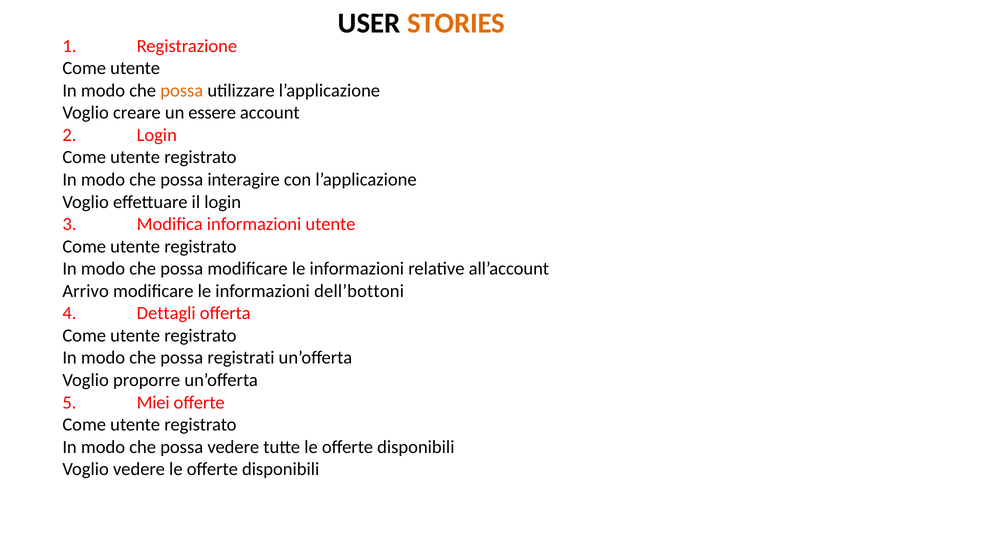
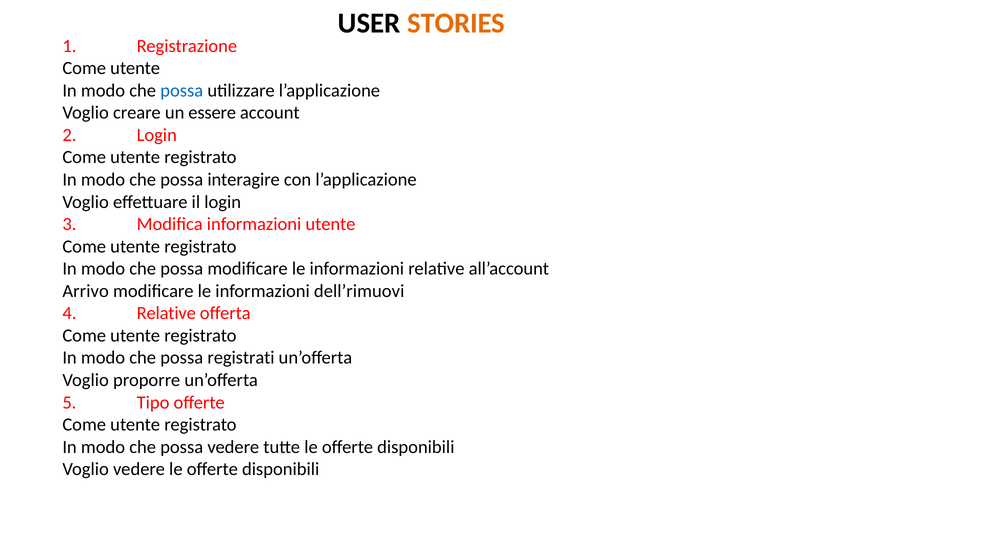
possa colour: orange -> blue (182, 90)
dell’bottoni: dell’bottoni -> dell’rimuovi (359, 291)
4 Dettagli: Dettagli -> Relative (166, 313)
Miei: Miei -> Tipo (153, 402)
